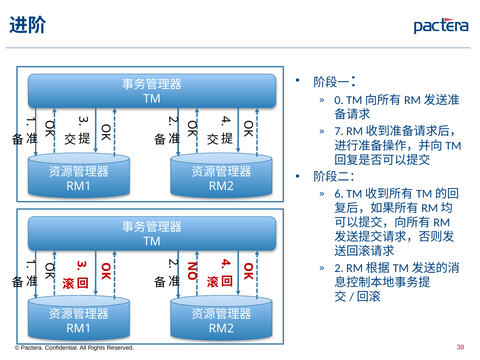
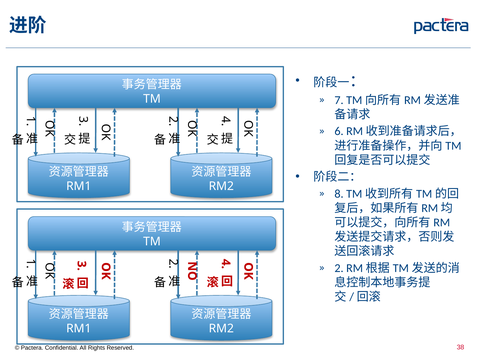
0: 0 -> 7 (339, 100)
7: 7 -> 6 (339, 131)
6: 6 -> 8 (339, 194)
